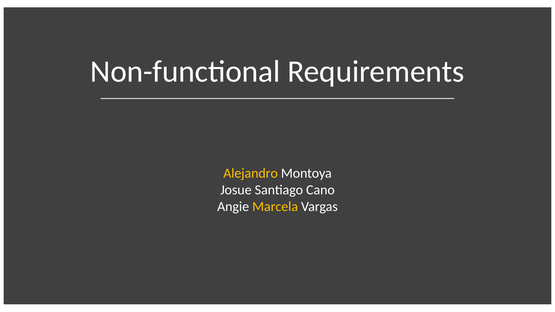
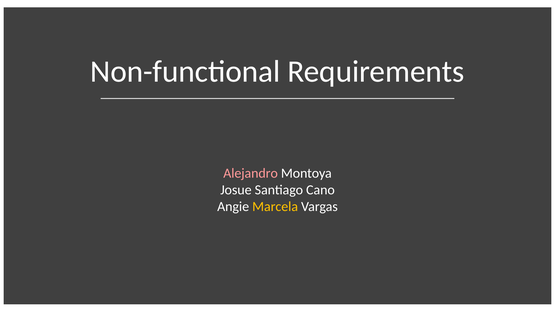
Alejandro colour: yellow -> pink (251, 174)
